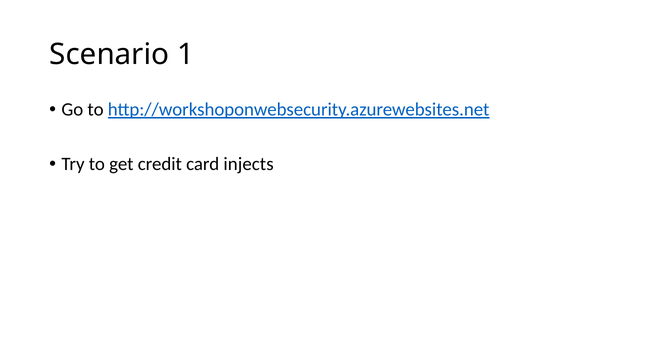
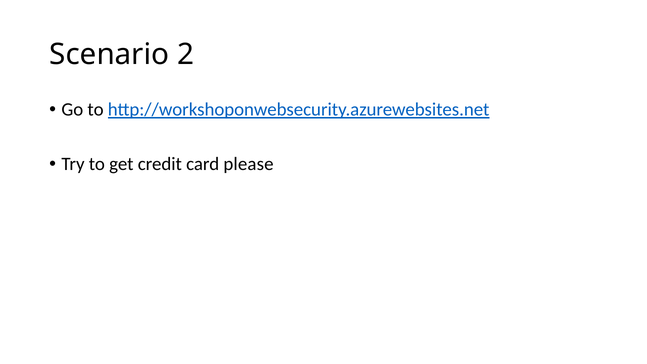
1: 1 -> 2 (186, 54)
injects: injects -> please (248, 164)
